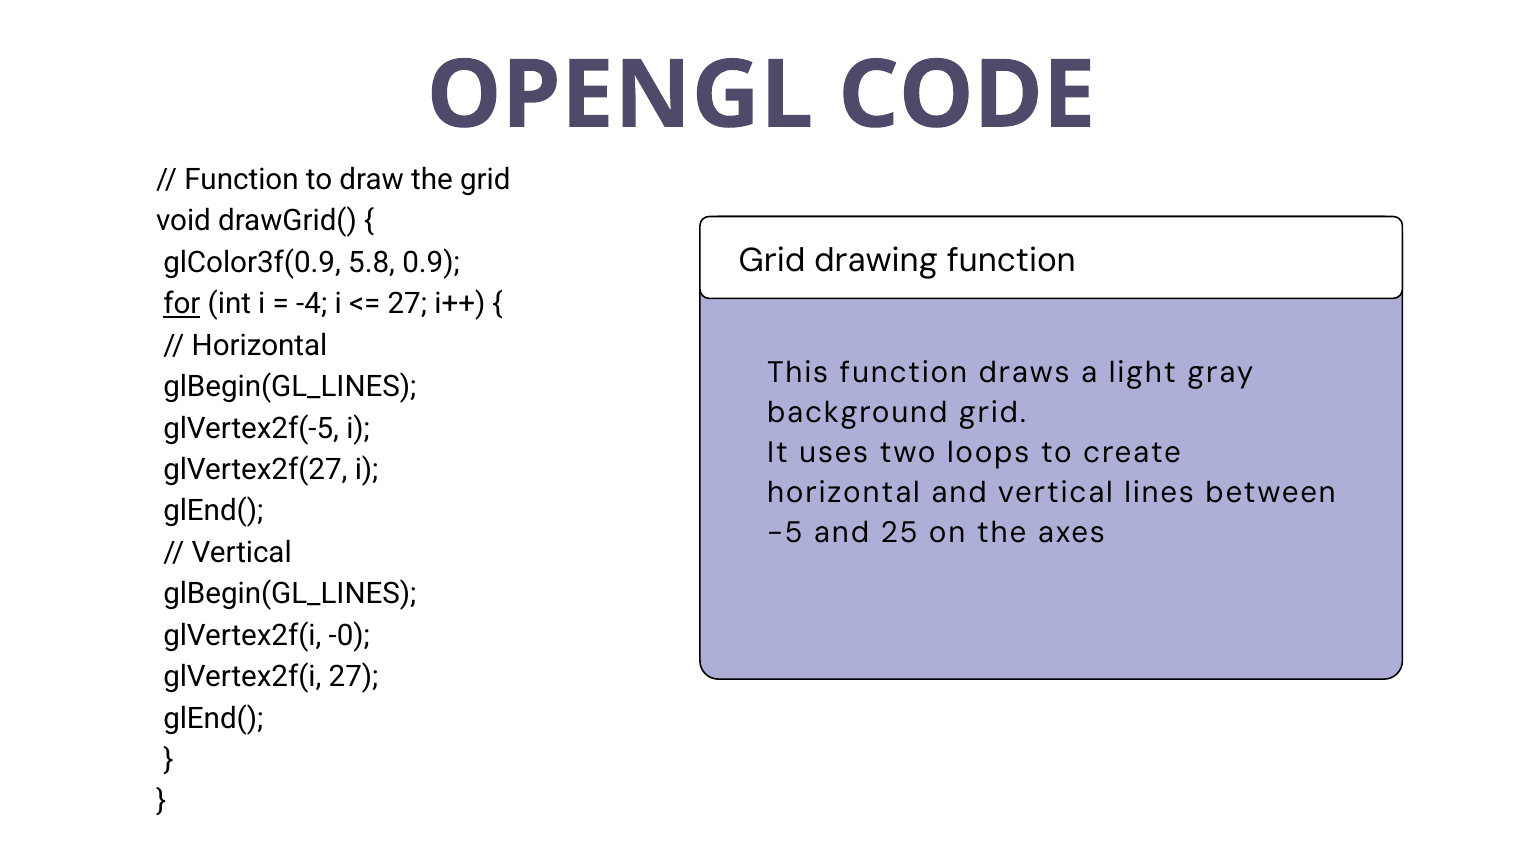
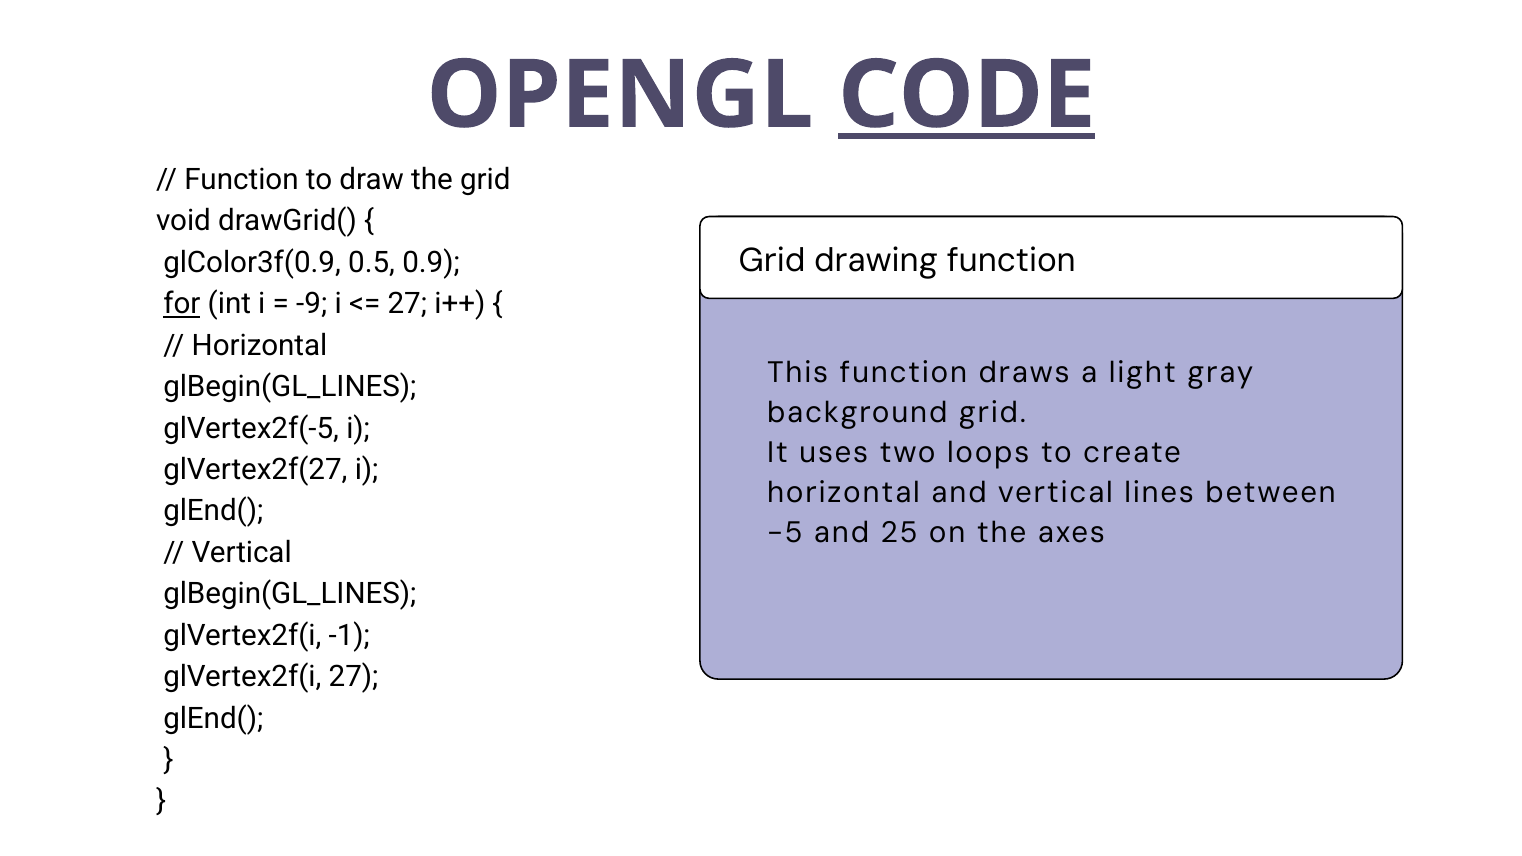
CODE underline: none -> present (967, 95)
5.8: 5.8 -> 0.5 (372, 263)
-4: -4 -> -9 (312, 304)
-0: -0 -> -1 (349, 636)
